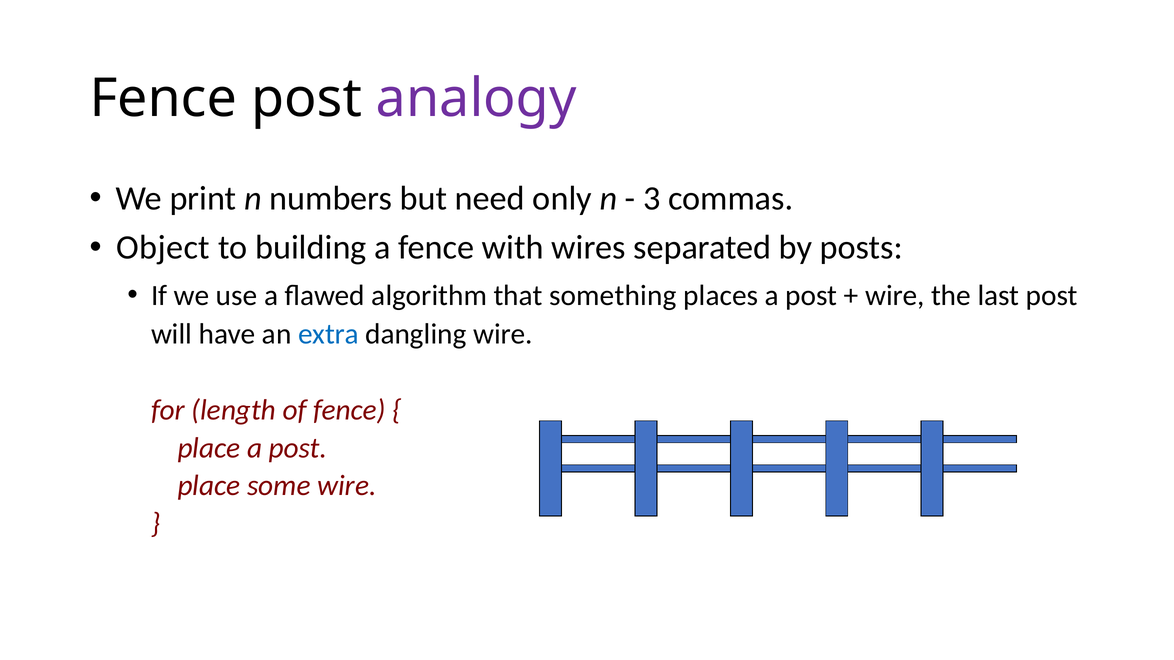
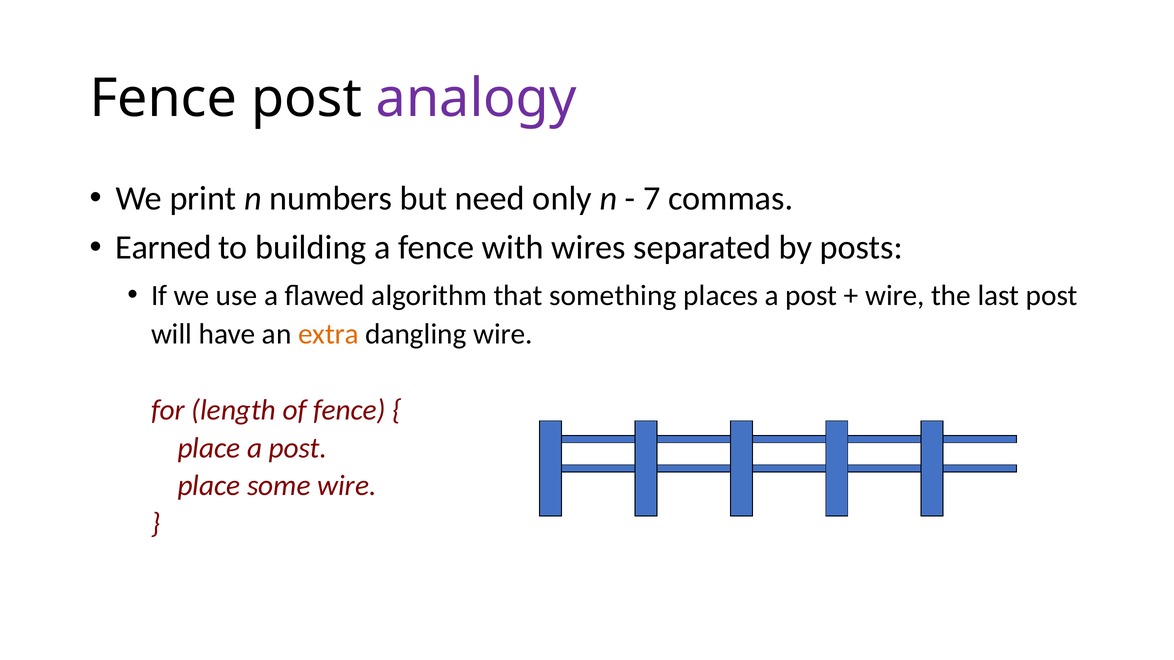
3: 3 -> 7 (652, 198)
Object: Object -> Earned (163, 248)
extra colour: blue -> orange (328, 334)
